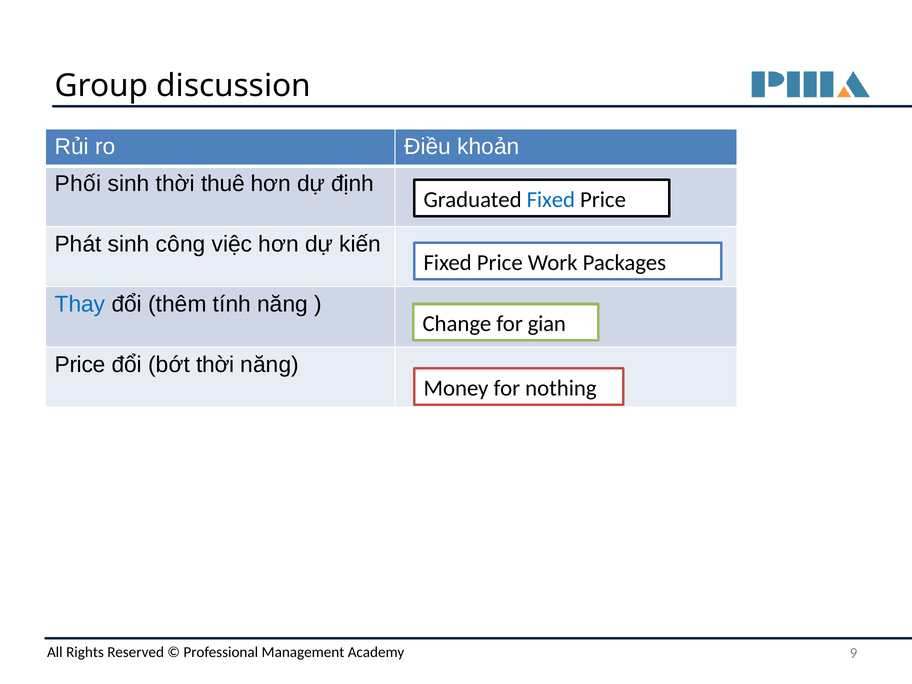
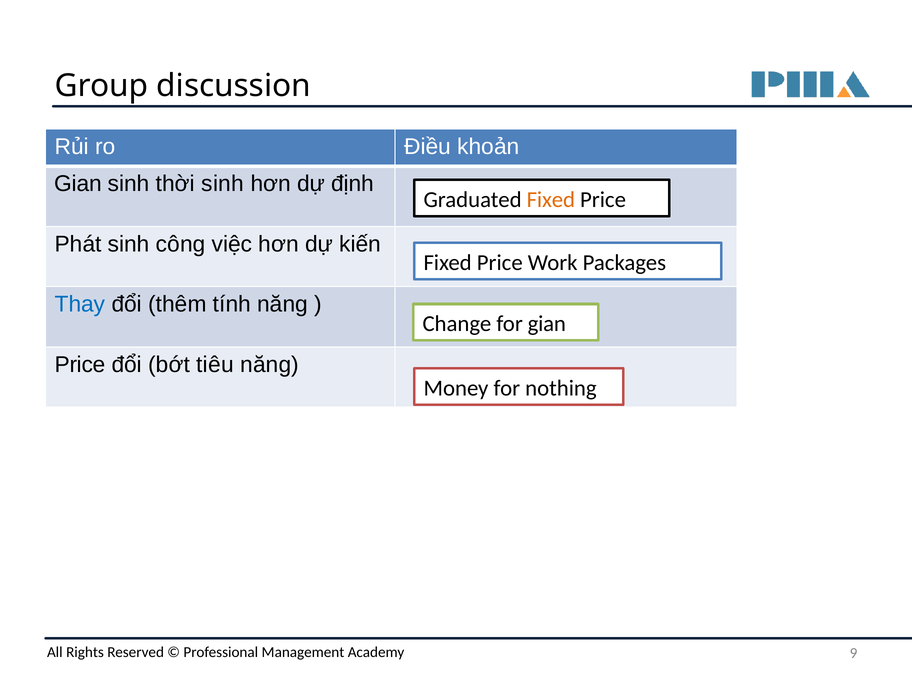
Phối: Phối -> Gian (78, 184)
thời thuê: thuê -> sinh (223, 184)
Fixed colour: blue -> orange (551, 200)
bớt thời: thời -> tiêu (215, 365)
